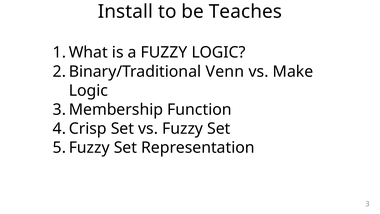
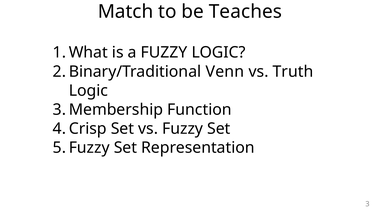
Install: Install -> Match (126, 12)
Make: Make -> Truth (293, 71)
